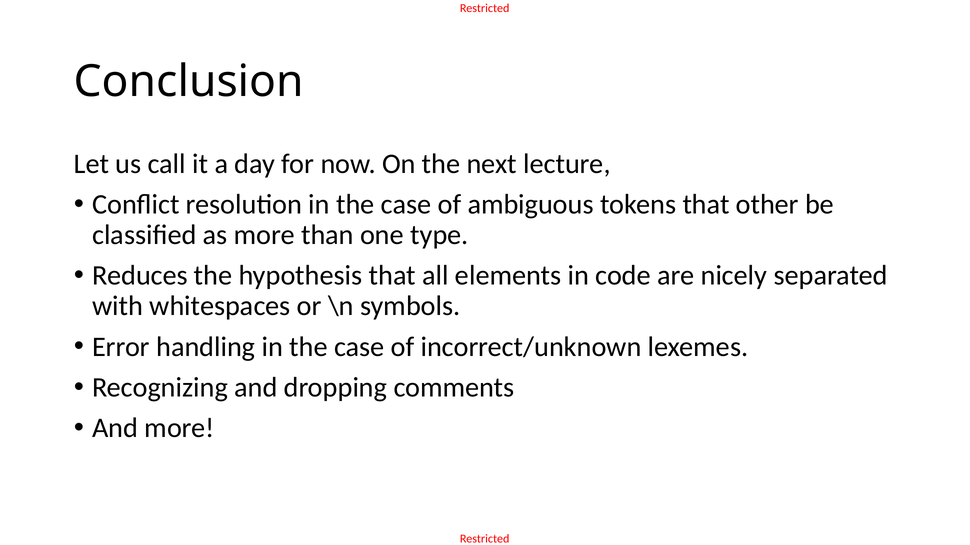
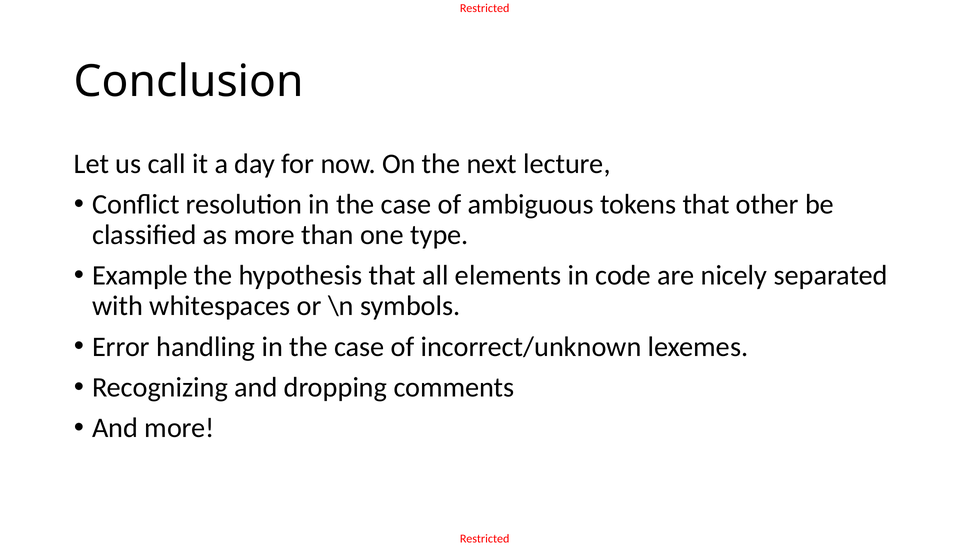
Reduces: Reduces -> Example (140, 276)
